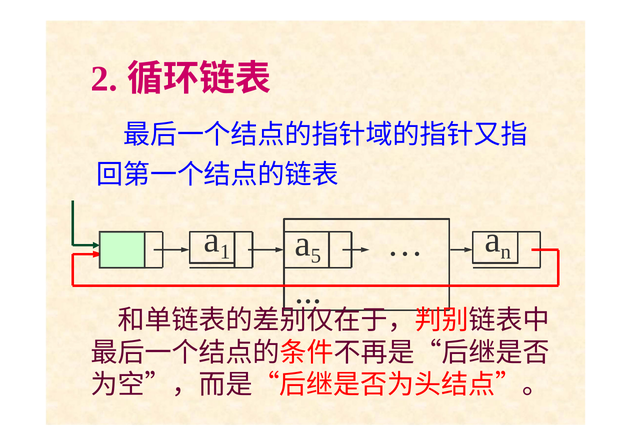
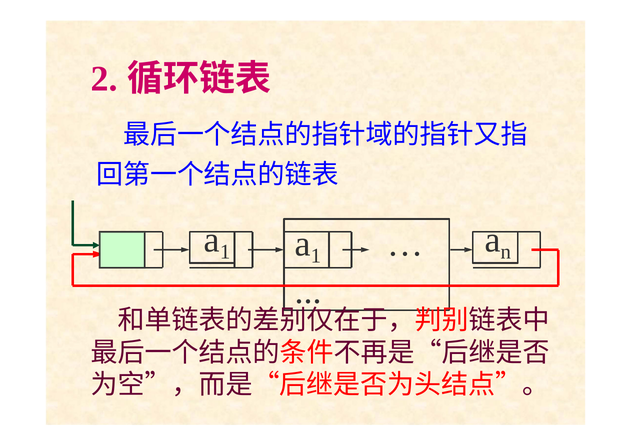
5: 5 -> 1 (316, 256)
